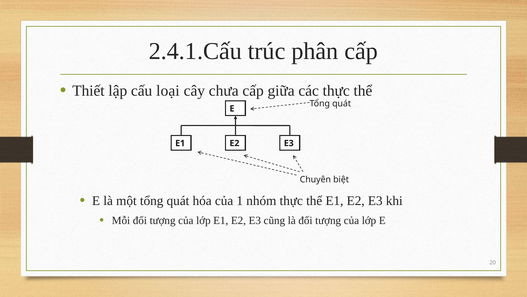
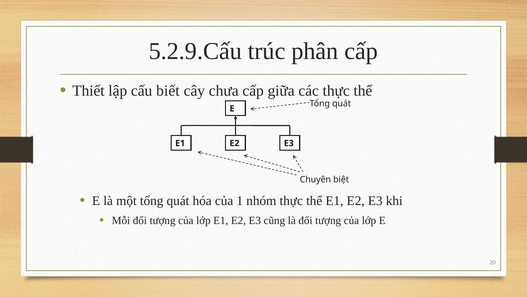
2.4.1.Cấu: 2.4.1.Cấu -> 5.2.9.Cấu (195, 51)
loại: loại -> biết (168, 91)
